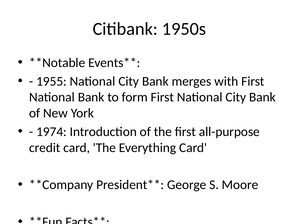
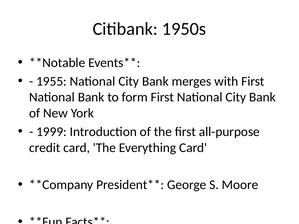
1974: 1974 -> 1999 (51, 132)
